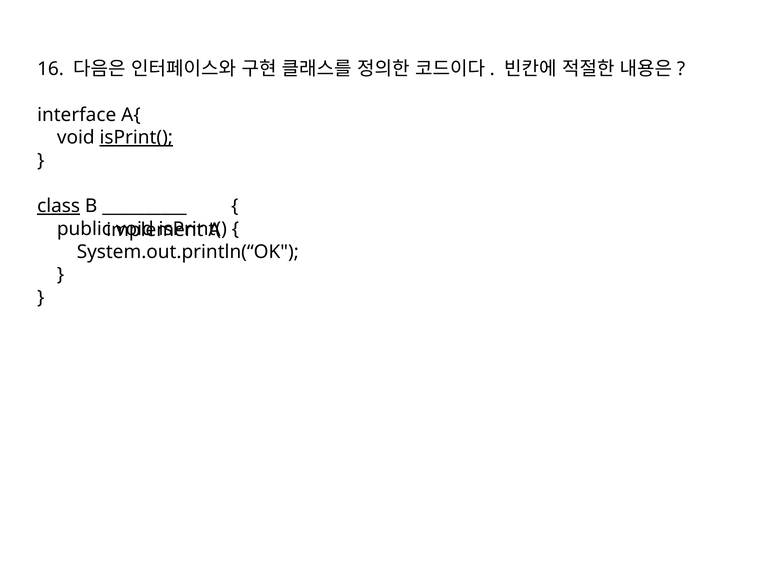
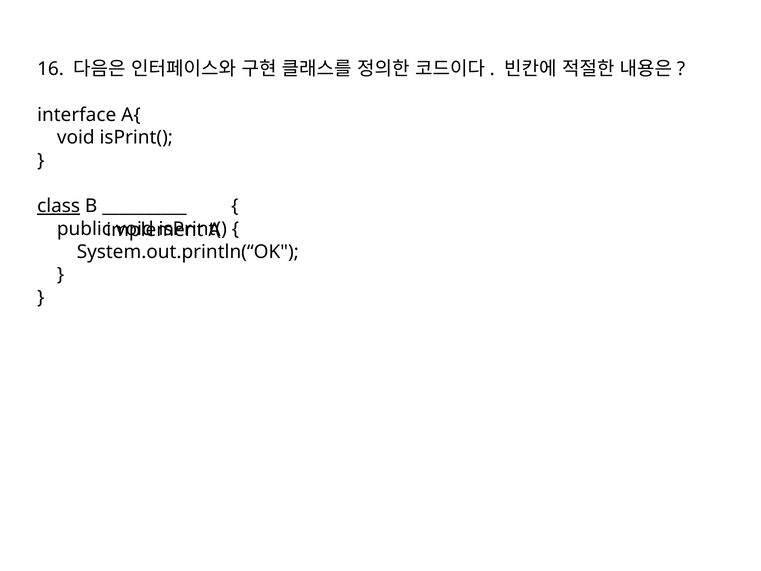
isPrint( underline: present -> none (136, 138)
